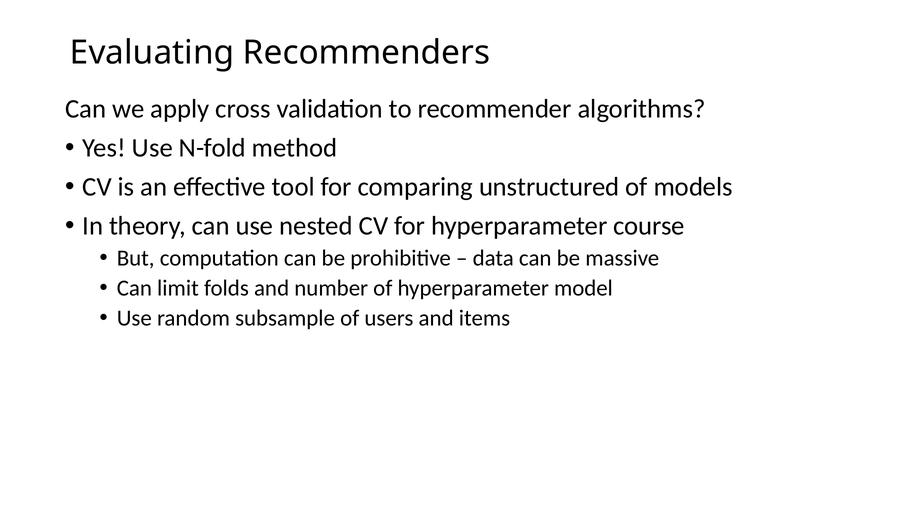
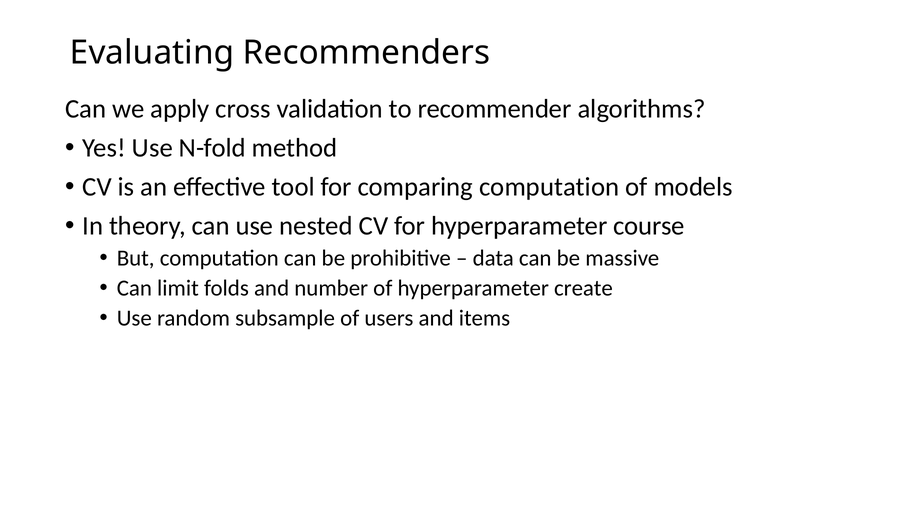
comparing unstructured: unstructured -> computation (549, 187)
model: model -> create (583, 288)
